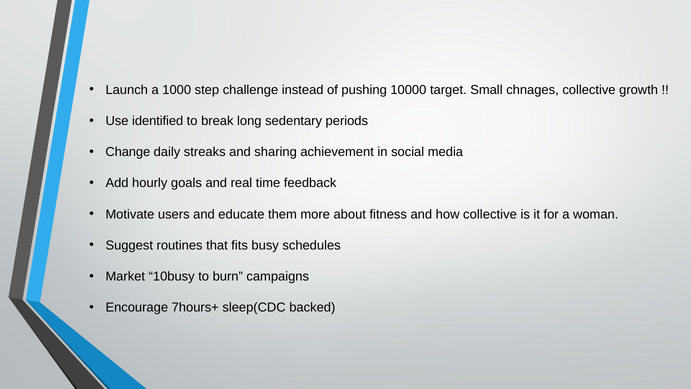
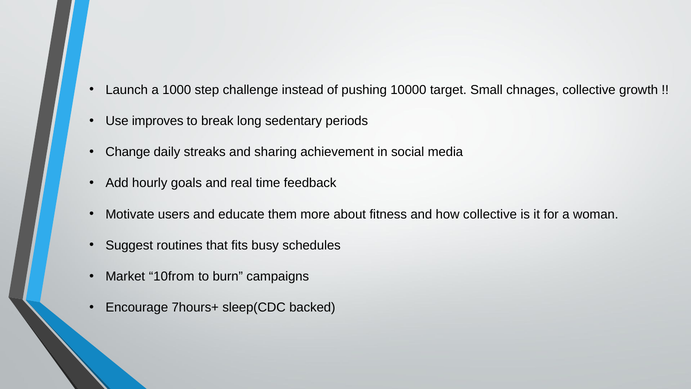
identified: identified -> improves (158, 121)
10busy: 10busy -> 10from (172, 276)
